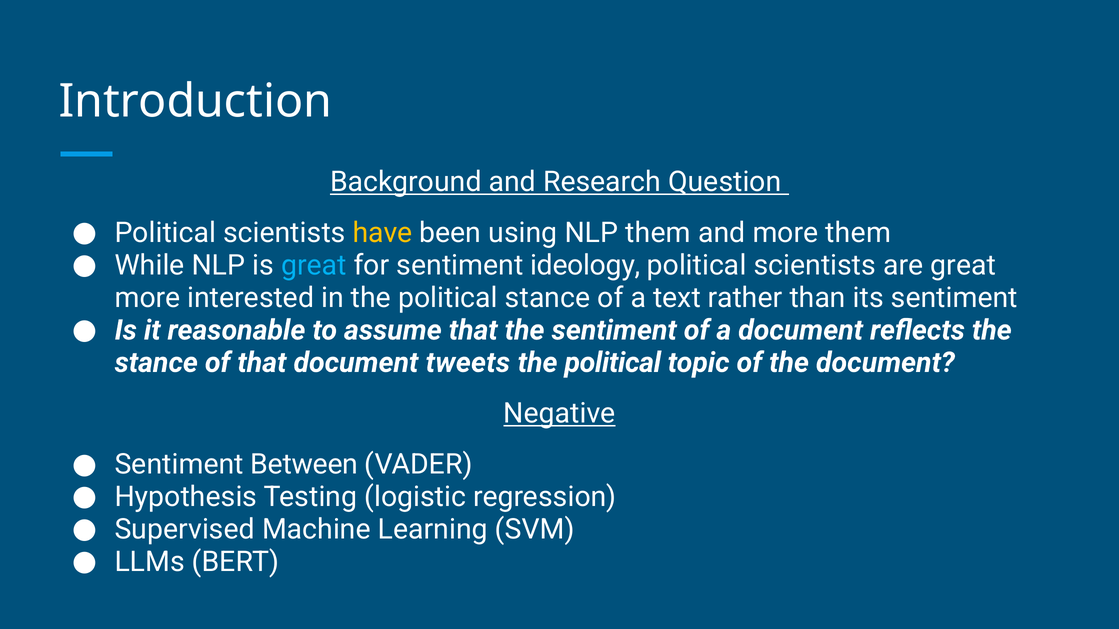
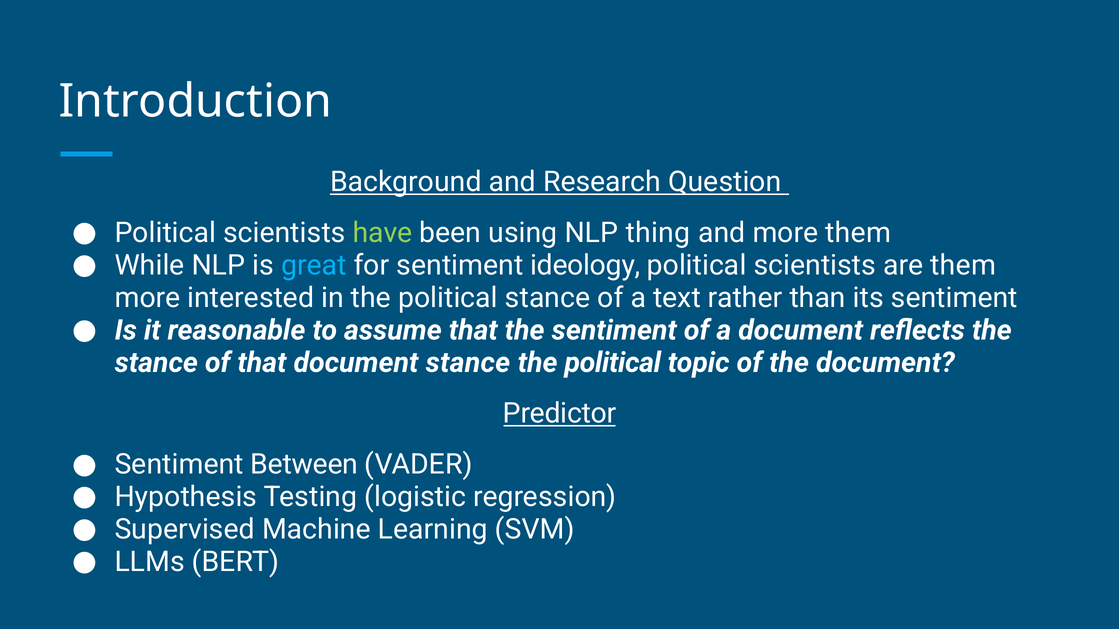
have colour: yellow -> light green (382, 233)
NLP them: them -> thing (658, 233)
are great: great -> them (963, 266)
document tweets: tweets -> stance (468, 363)
Negative: Negative -> Predictor (560, 414)
